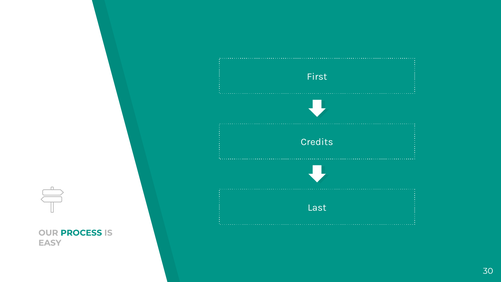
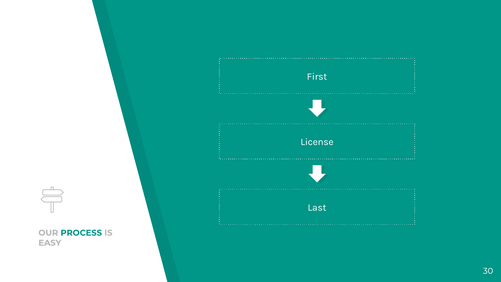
Credits: Credits -> License (317, 142)
